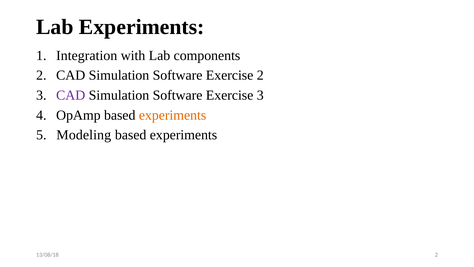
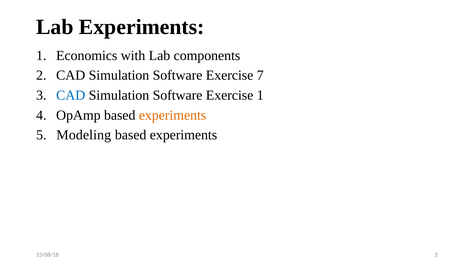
Integration: Integration -> Economics (87, 55)
Exercise 2: 2 -> 7 (260, 75)
CAD colour: purple -> blue (71, 95)
Exercise 3: 3 -> 1 (260, 95)
